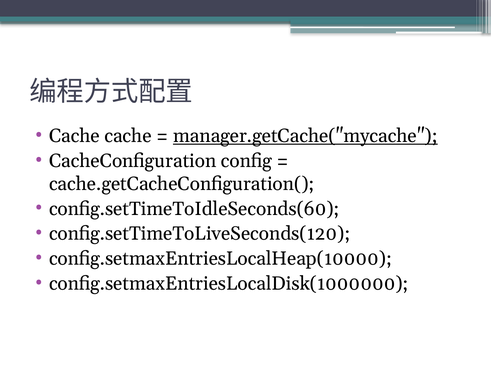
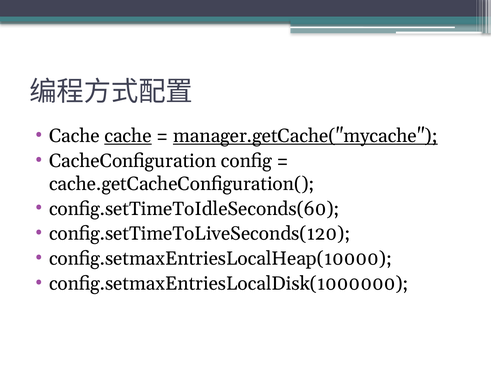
cache underline: none -> present (128, 136)
